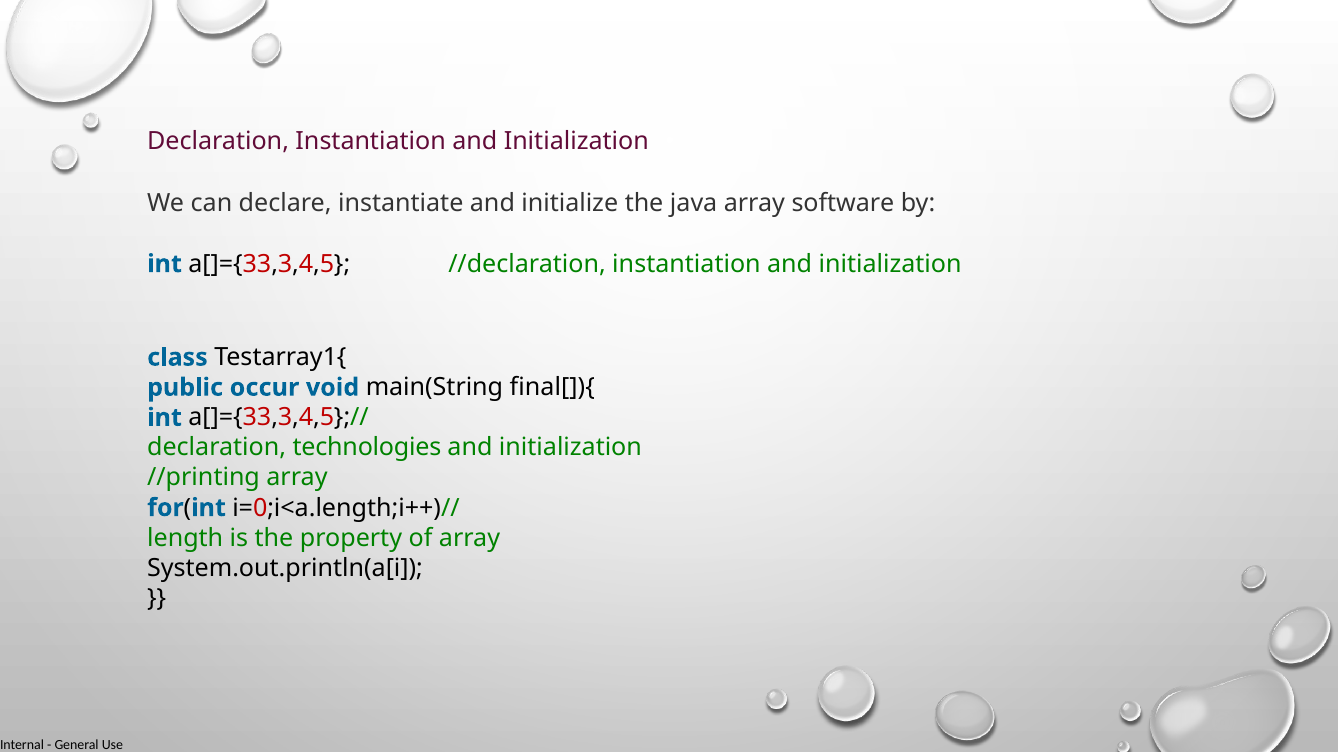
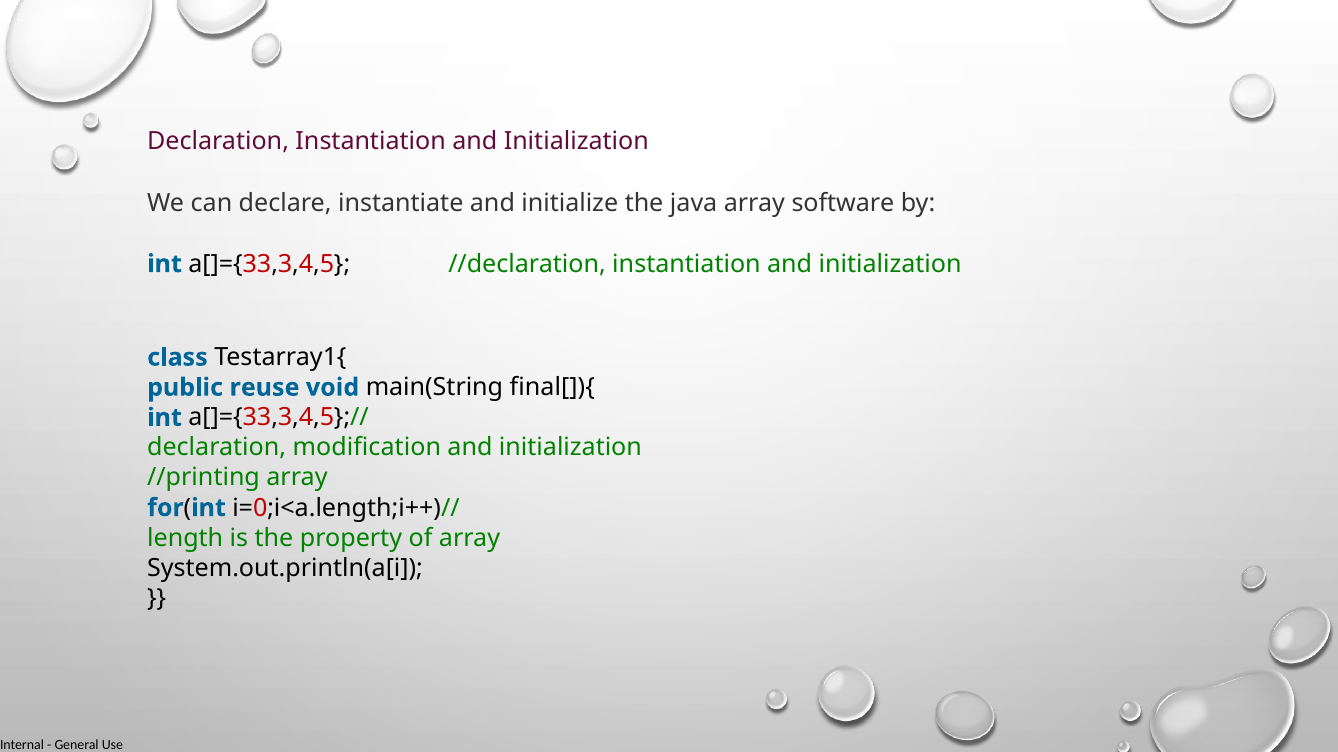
occur: occur -> reuse (265, 388)
technologies: technologies -> modification (367, 448)
